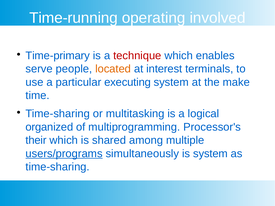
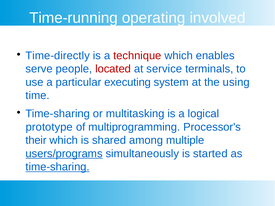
Time-primary: Time-primary -> Time-directly (58, 56)
located colour: orange -> red (113, 69)
interest: interest -> service (164, 69)
make: make -> using (236, 82)
organized: organized -> prototype (49, 127)
is system: system -> started (210, 154)
time-sharing underline: none -> present (58, 167)
